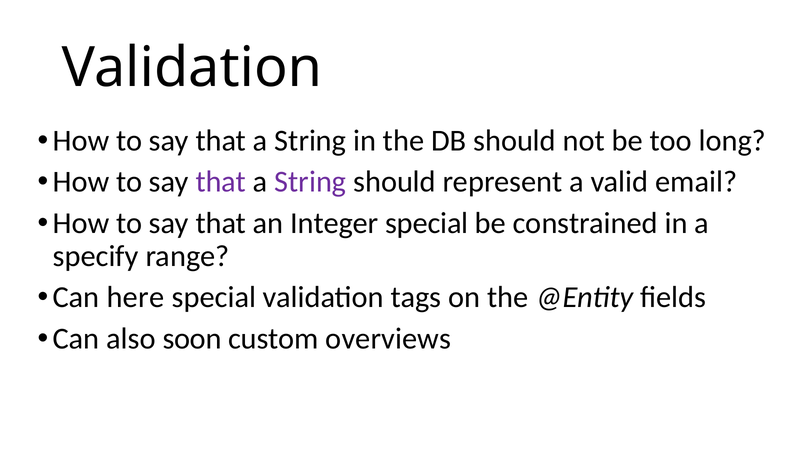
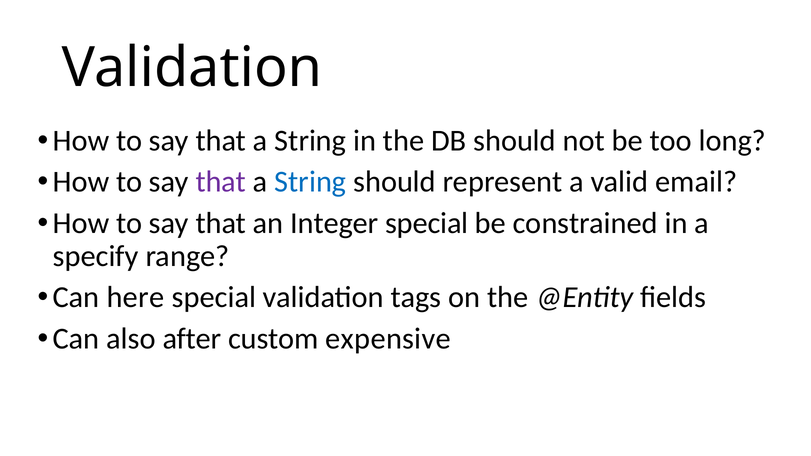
String colour: purple -> blue (310, 182)
soon: soon -> after (192, 339)
overviews: overviews -> expensive (388, 339)
